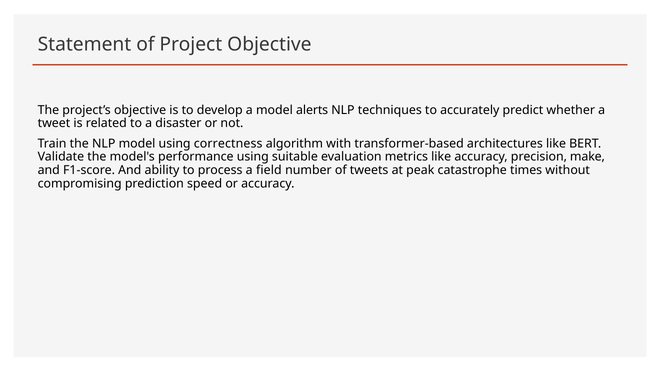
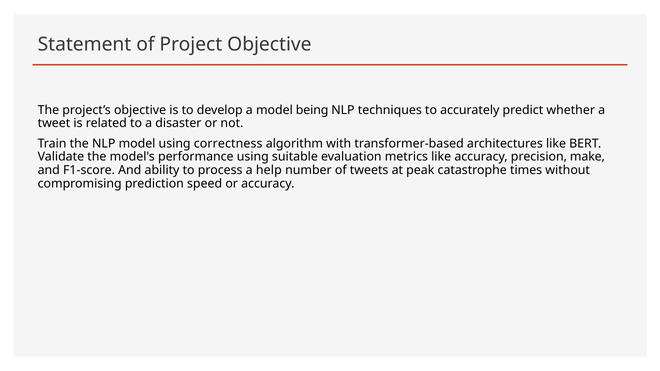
alerts: alerts -> being (312, 110)
field: field -> help (269, 170)
